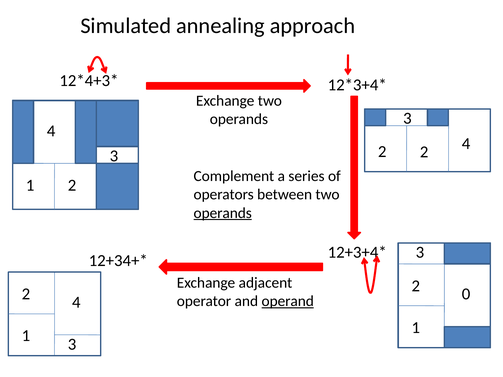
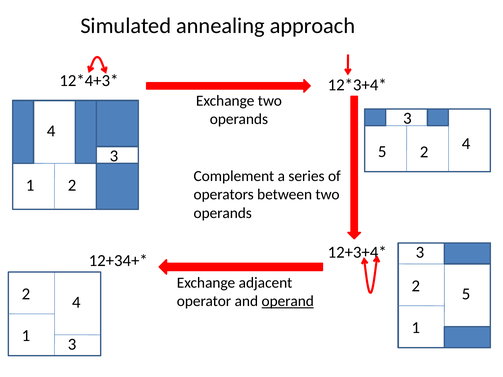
3 2: 2 -> 5 (382, 152)
operands underline: present -> none (223, 213)
2 0: 0 -> 5 (466, 294)
